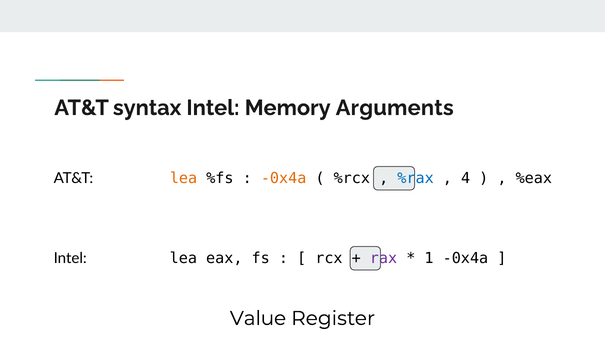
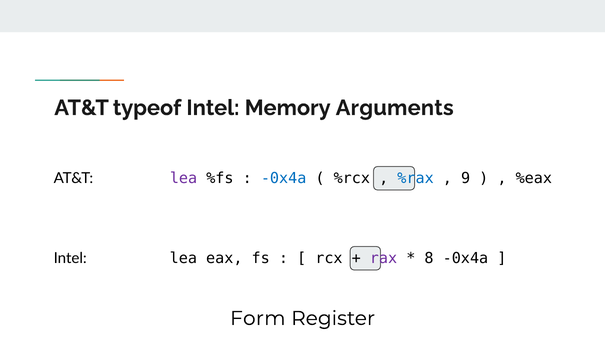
syntax: syntax -> typeof (147, 108)
lea colour: orange -> purple (184, 178)
-0x4a colour: orange -> blue (284, 178)
4: 4 -> 9 (466, 178)
1: 1 -> 8 (429, 258)
Value: Value -> Form (258, 319)
